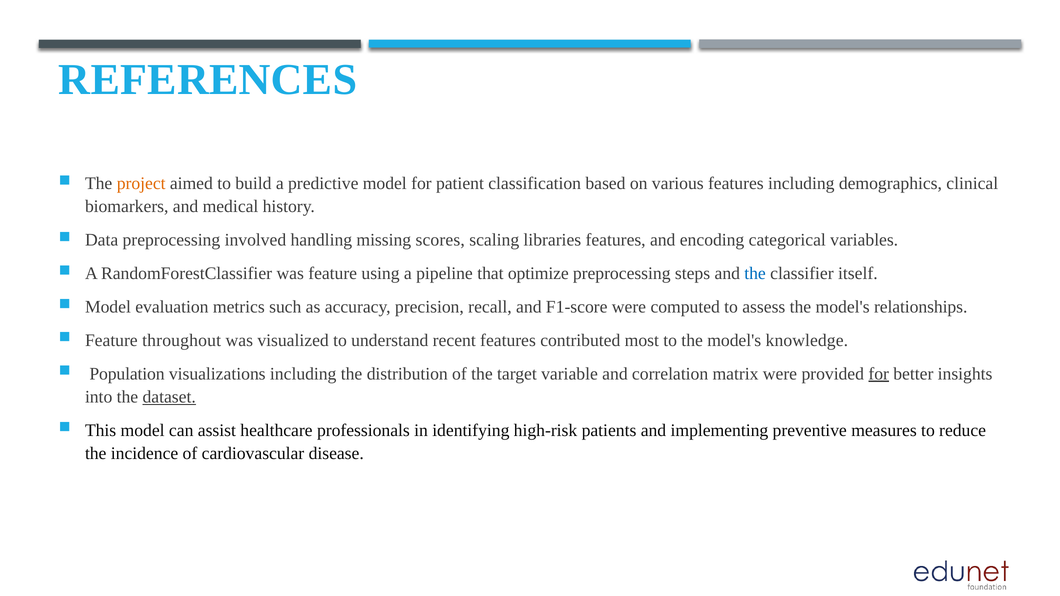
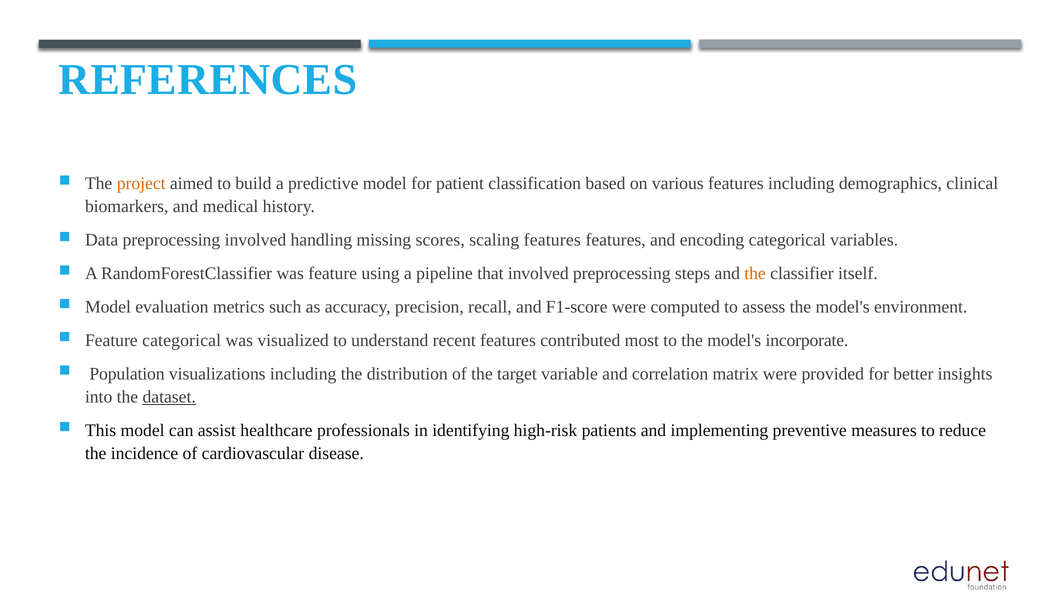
scaling libraries: libraries -> features (552, 240)
that optimize: optimize -> involved (538, 274)
the colour: blue -> orange (755, 274)
relationships: relationships -> environment (921, 307)
Feature throughout: throughout -> categorical (182, 340)
knowledge: knowledge -> incorporate (807, 340)
for underline: present -> none (879, 374)
